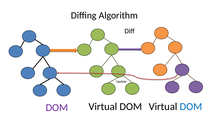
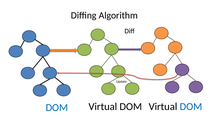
DOM colour: purple -> blue (57, 107)
